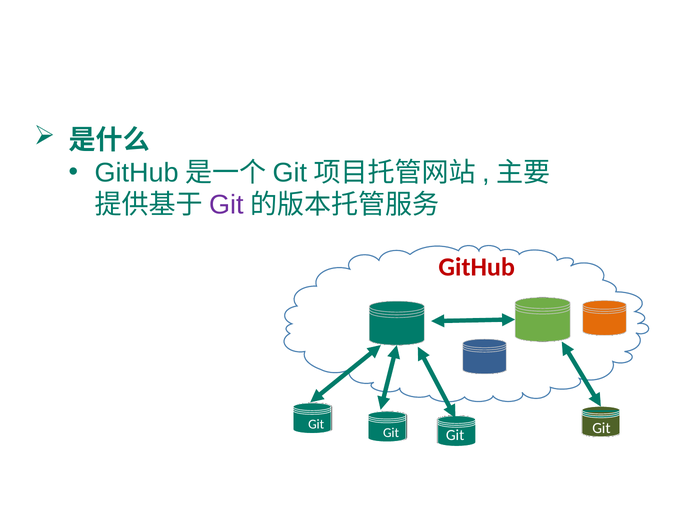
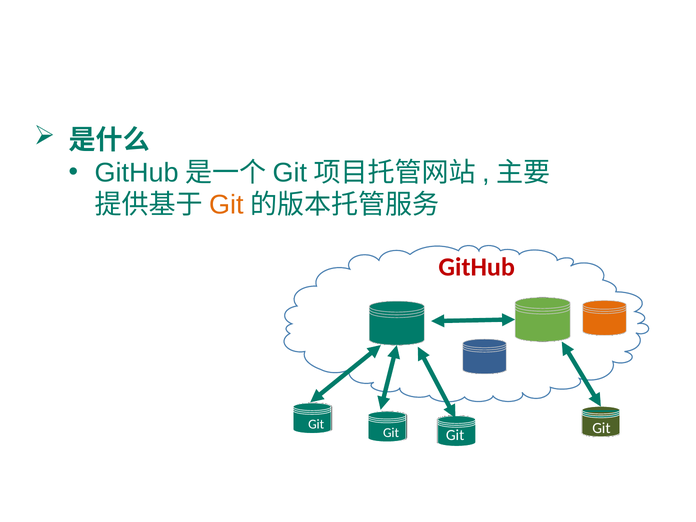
Git colour: purple -> orange (227, 205)
